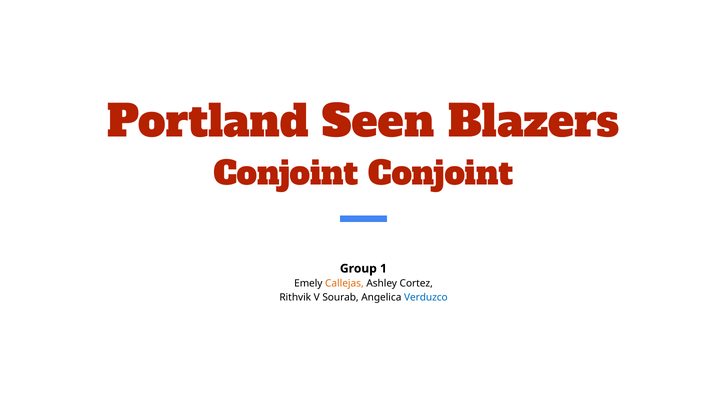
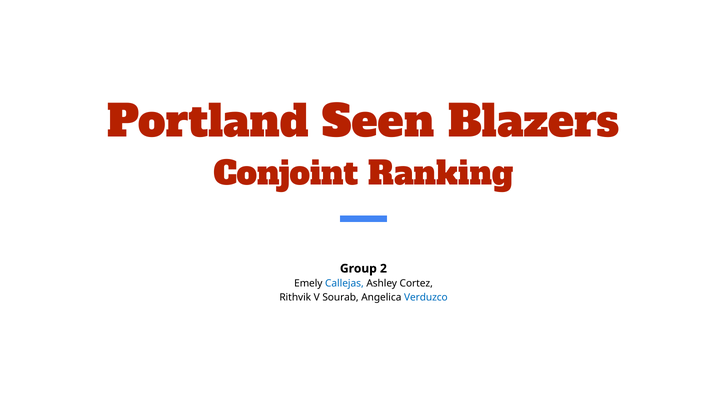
Conjoint Conjoint: Conjoint -> Ranking (441, 174)
1: 1 -> 2 (383, 269)
Callejas colour: orange -> blue (344, 283)
